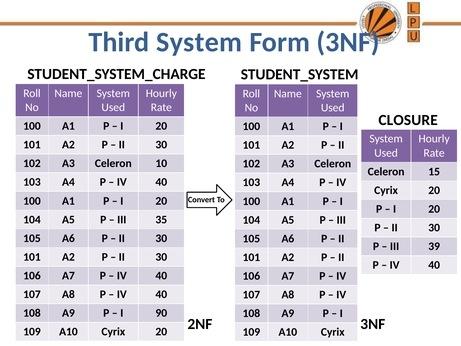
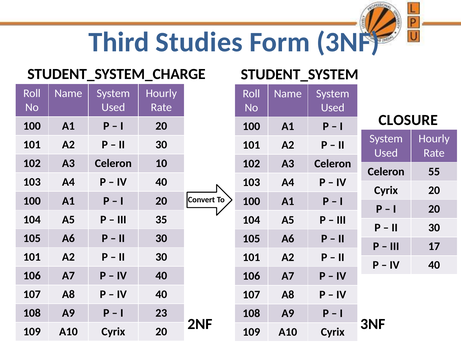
Third System: System -> Studies (199, 42)
15: 15 -> 55 (434, 172)
39: 39 -> 17 (434, 246)
90: 90 -> 23 (161, 313)
